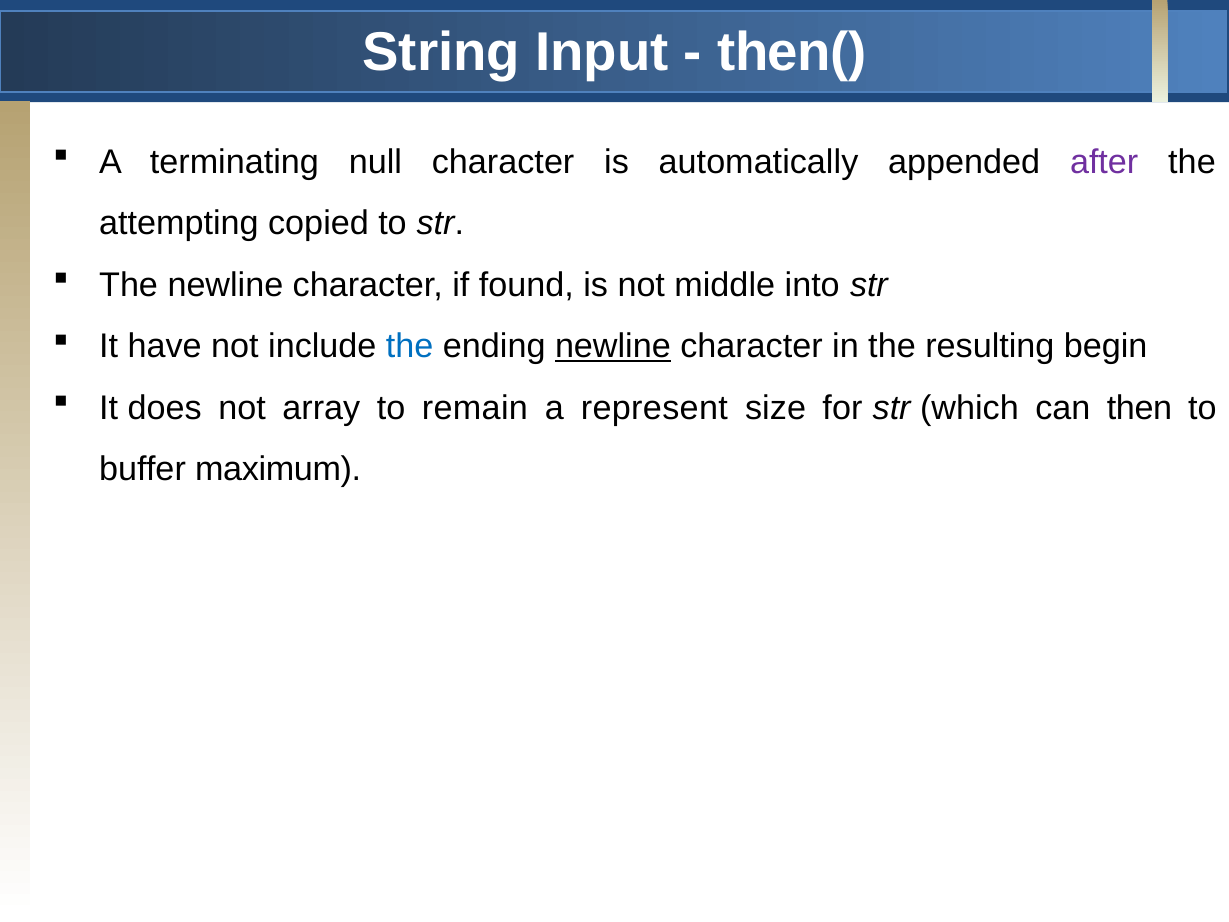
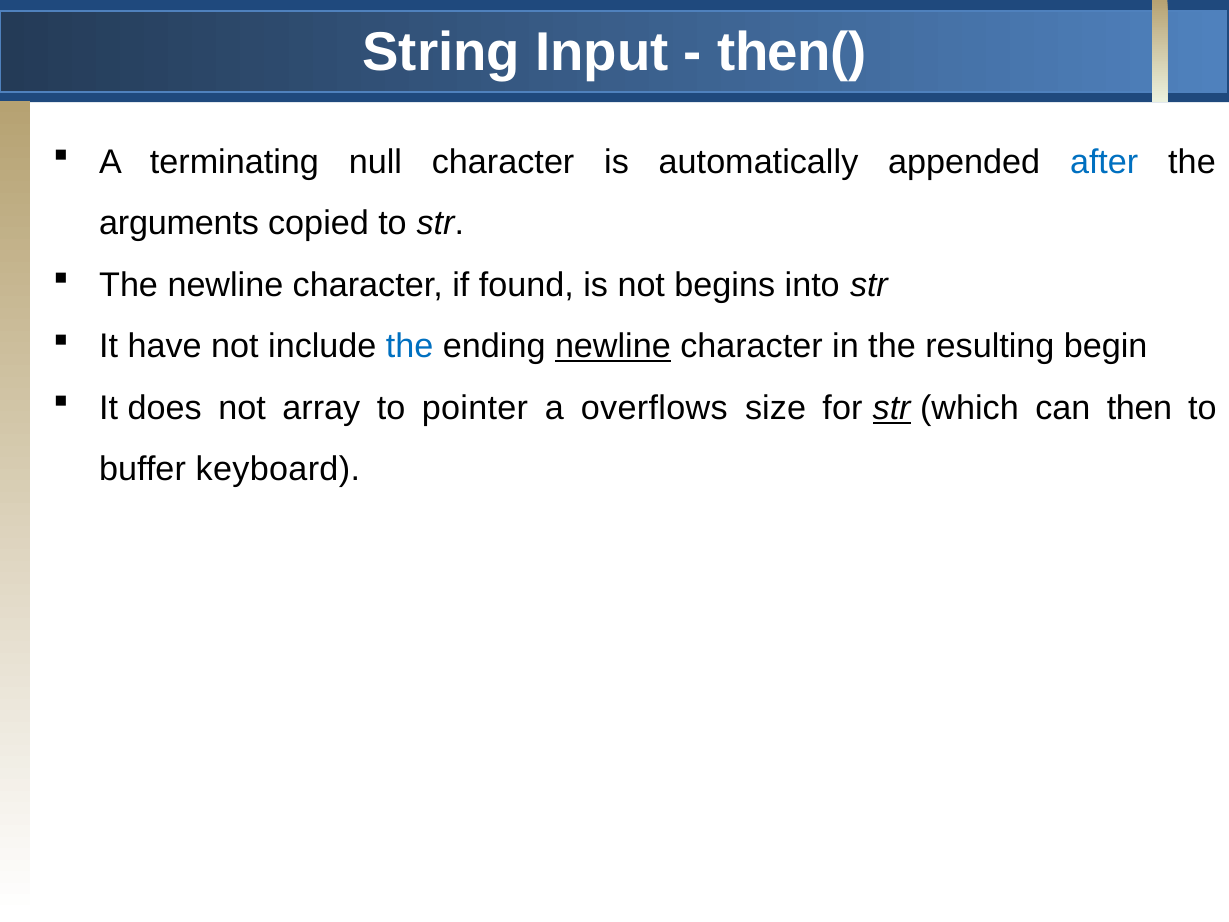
after colour: purple -> blue (1104, 162)
attempting: attempting -> arguments (179, 223)
middle: middle -> begins (725, 285)
remain: remain -> pointer (475, 408)
represent: represent -> overflows (654, 408)
str underline: none -> present (892, 408)
maximum: maximum -> keyboard (278, 469)
